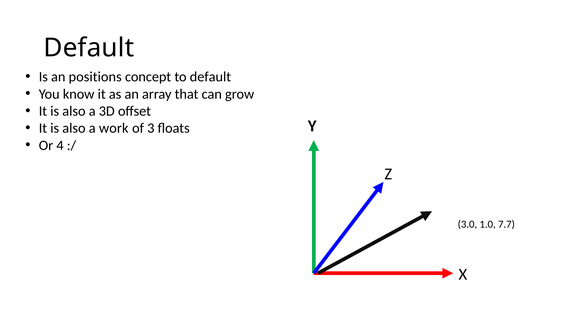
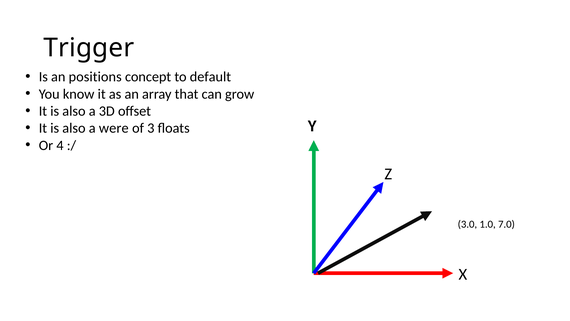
Default: Default -> Trigger (89, 48)
work: work -> were (114, 128)
7.7: 7.7 -> 7.0 (506, 224)
